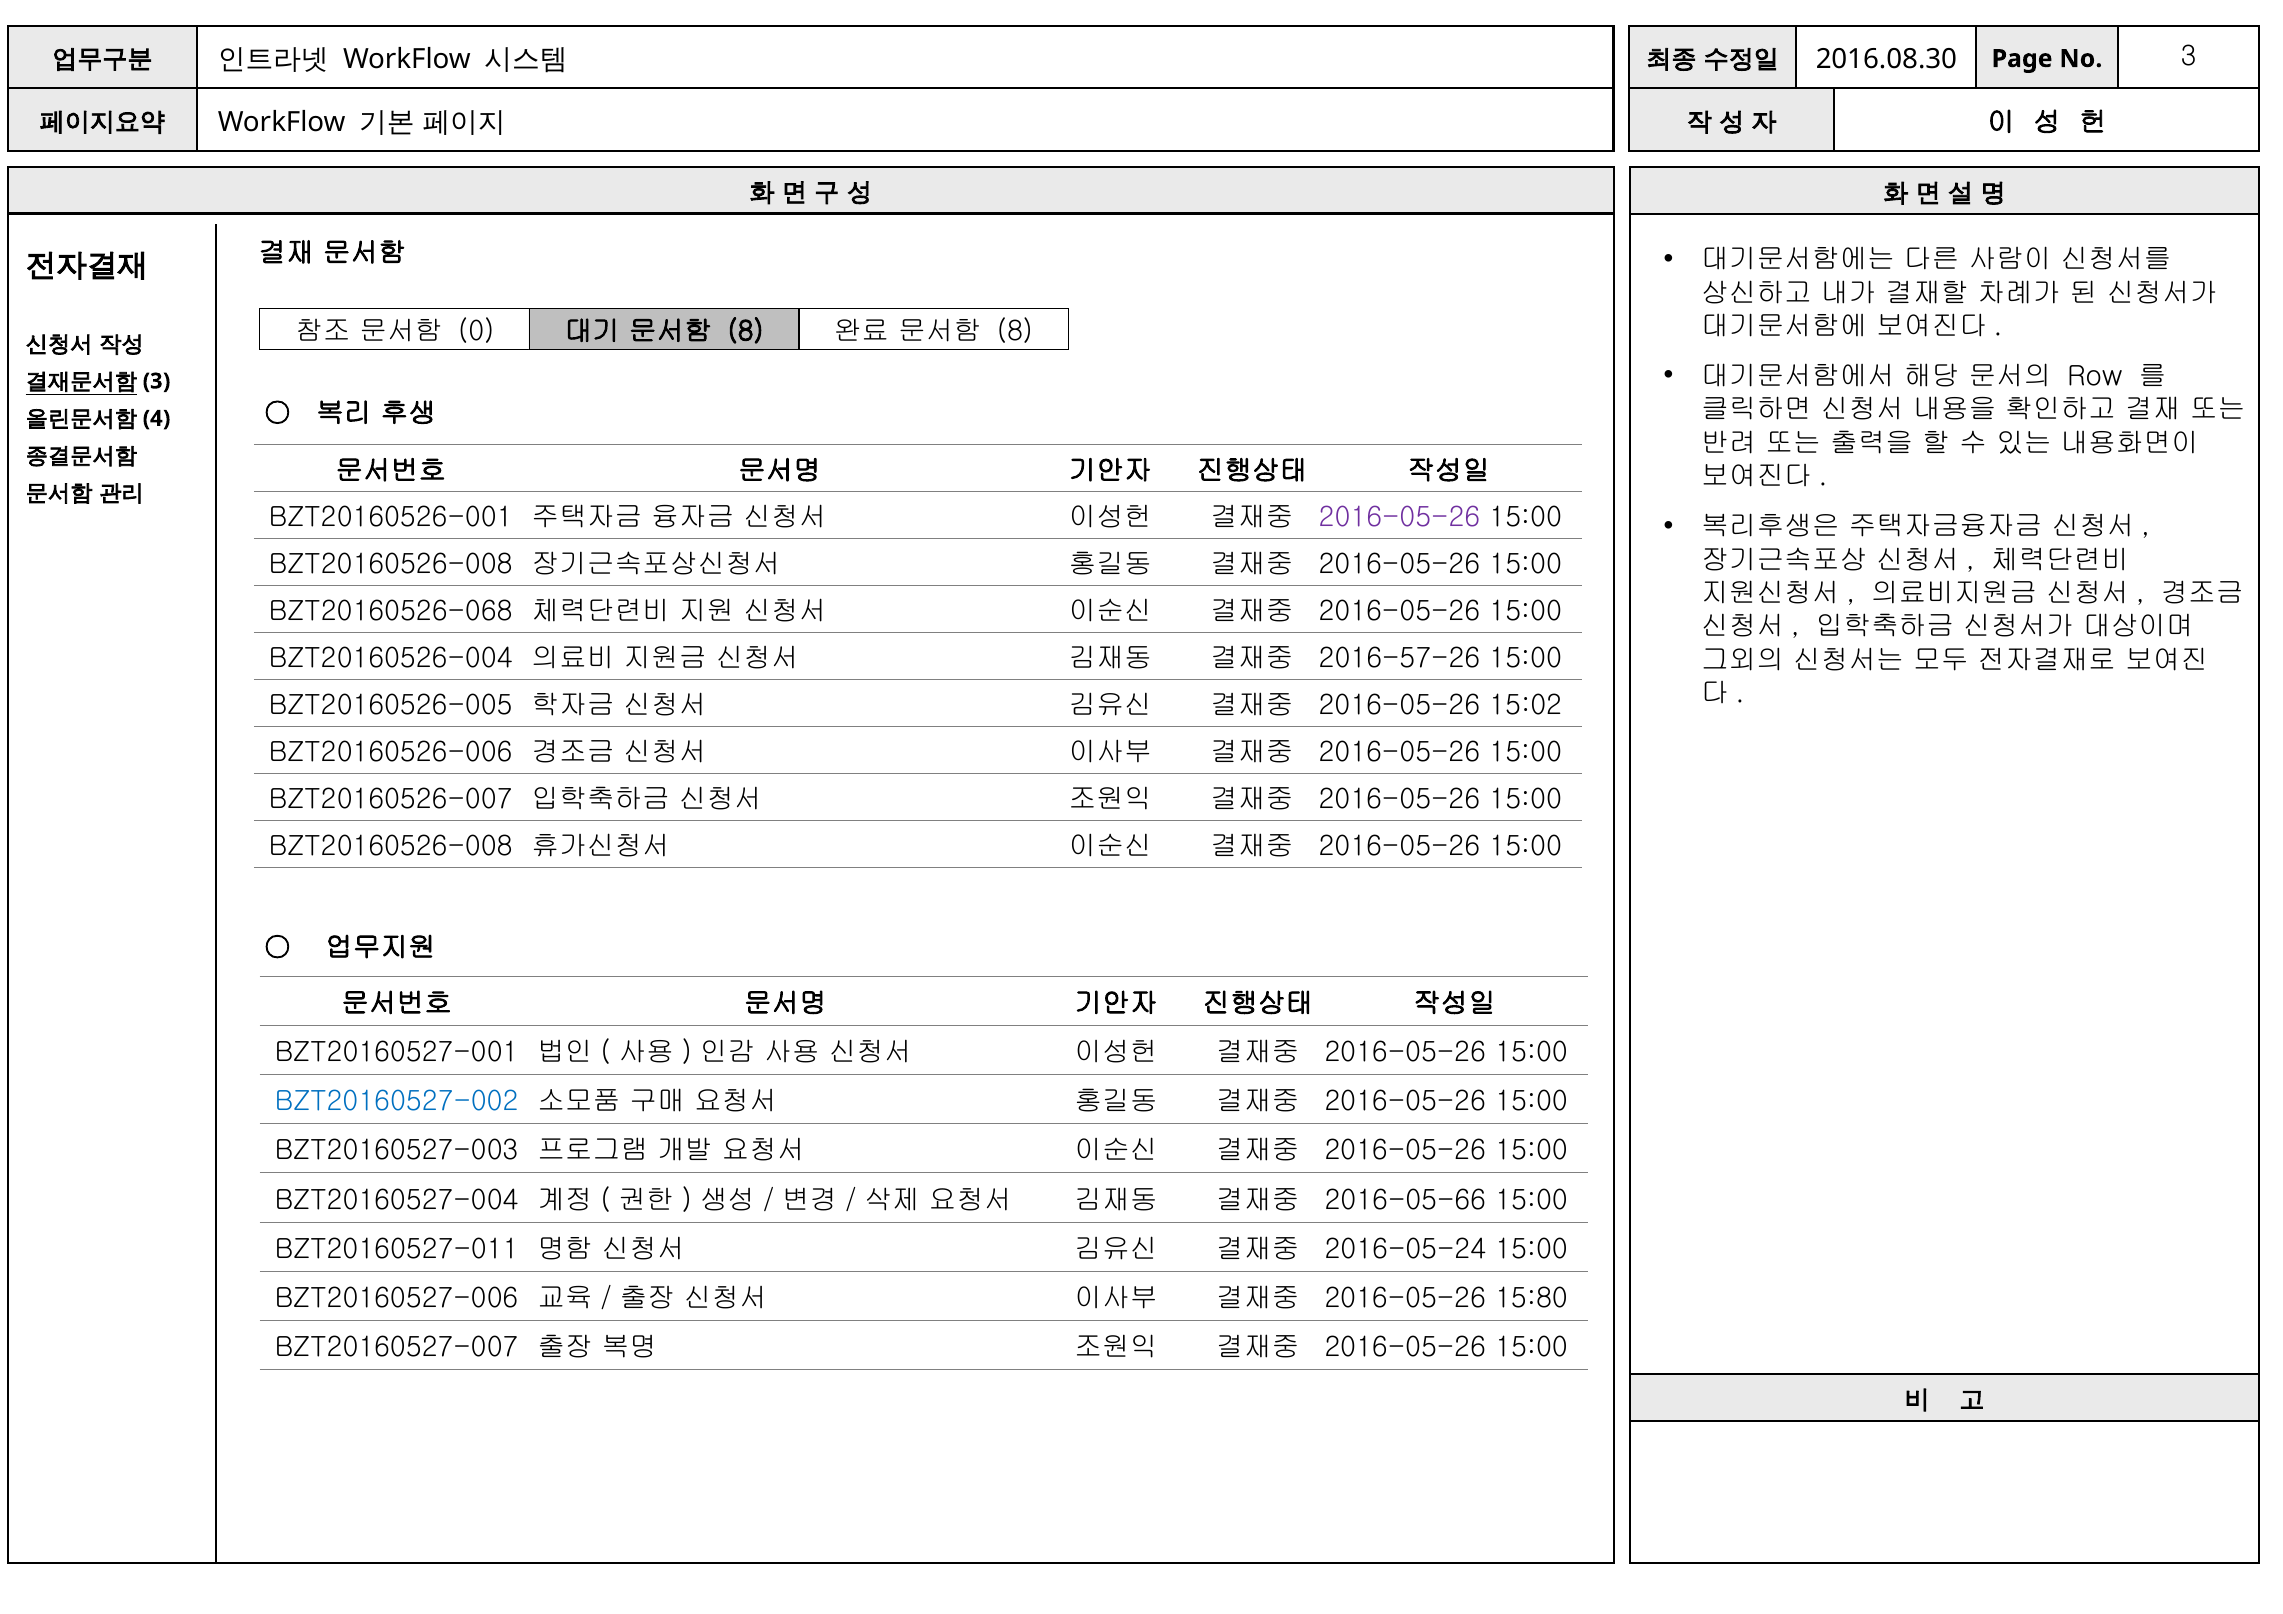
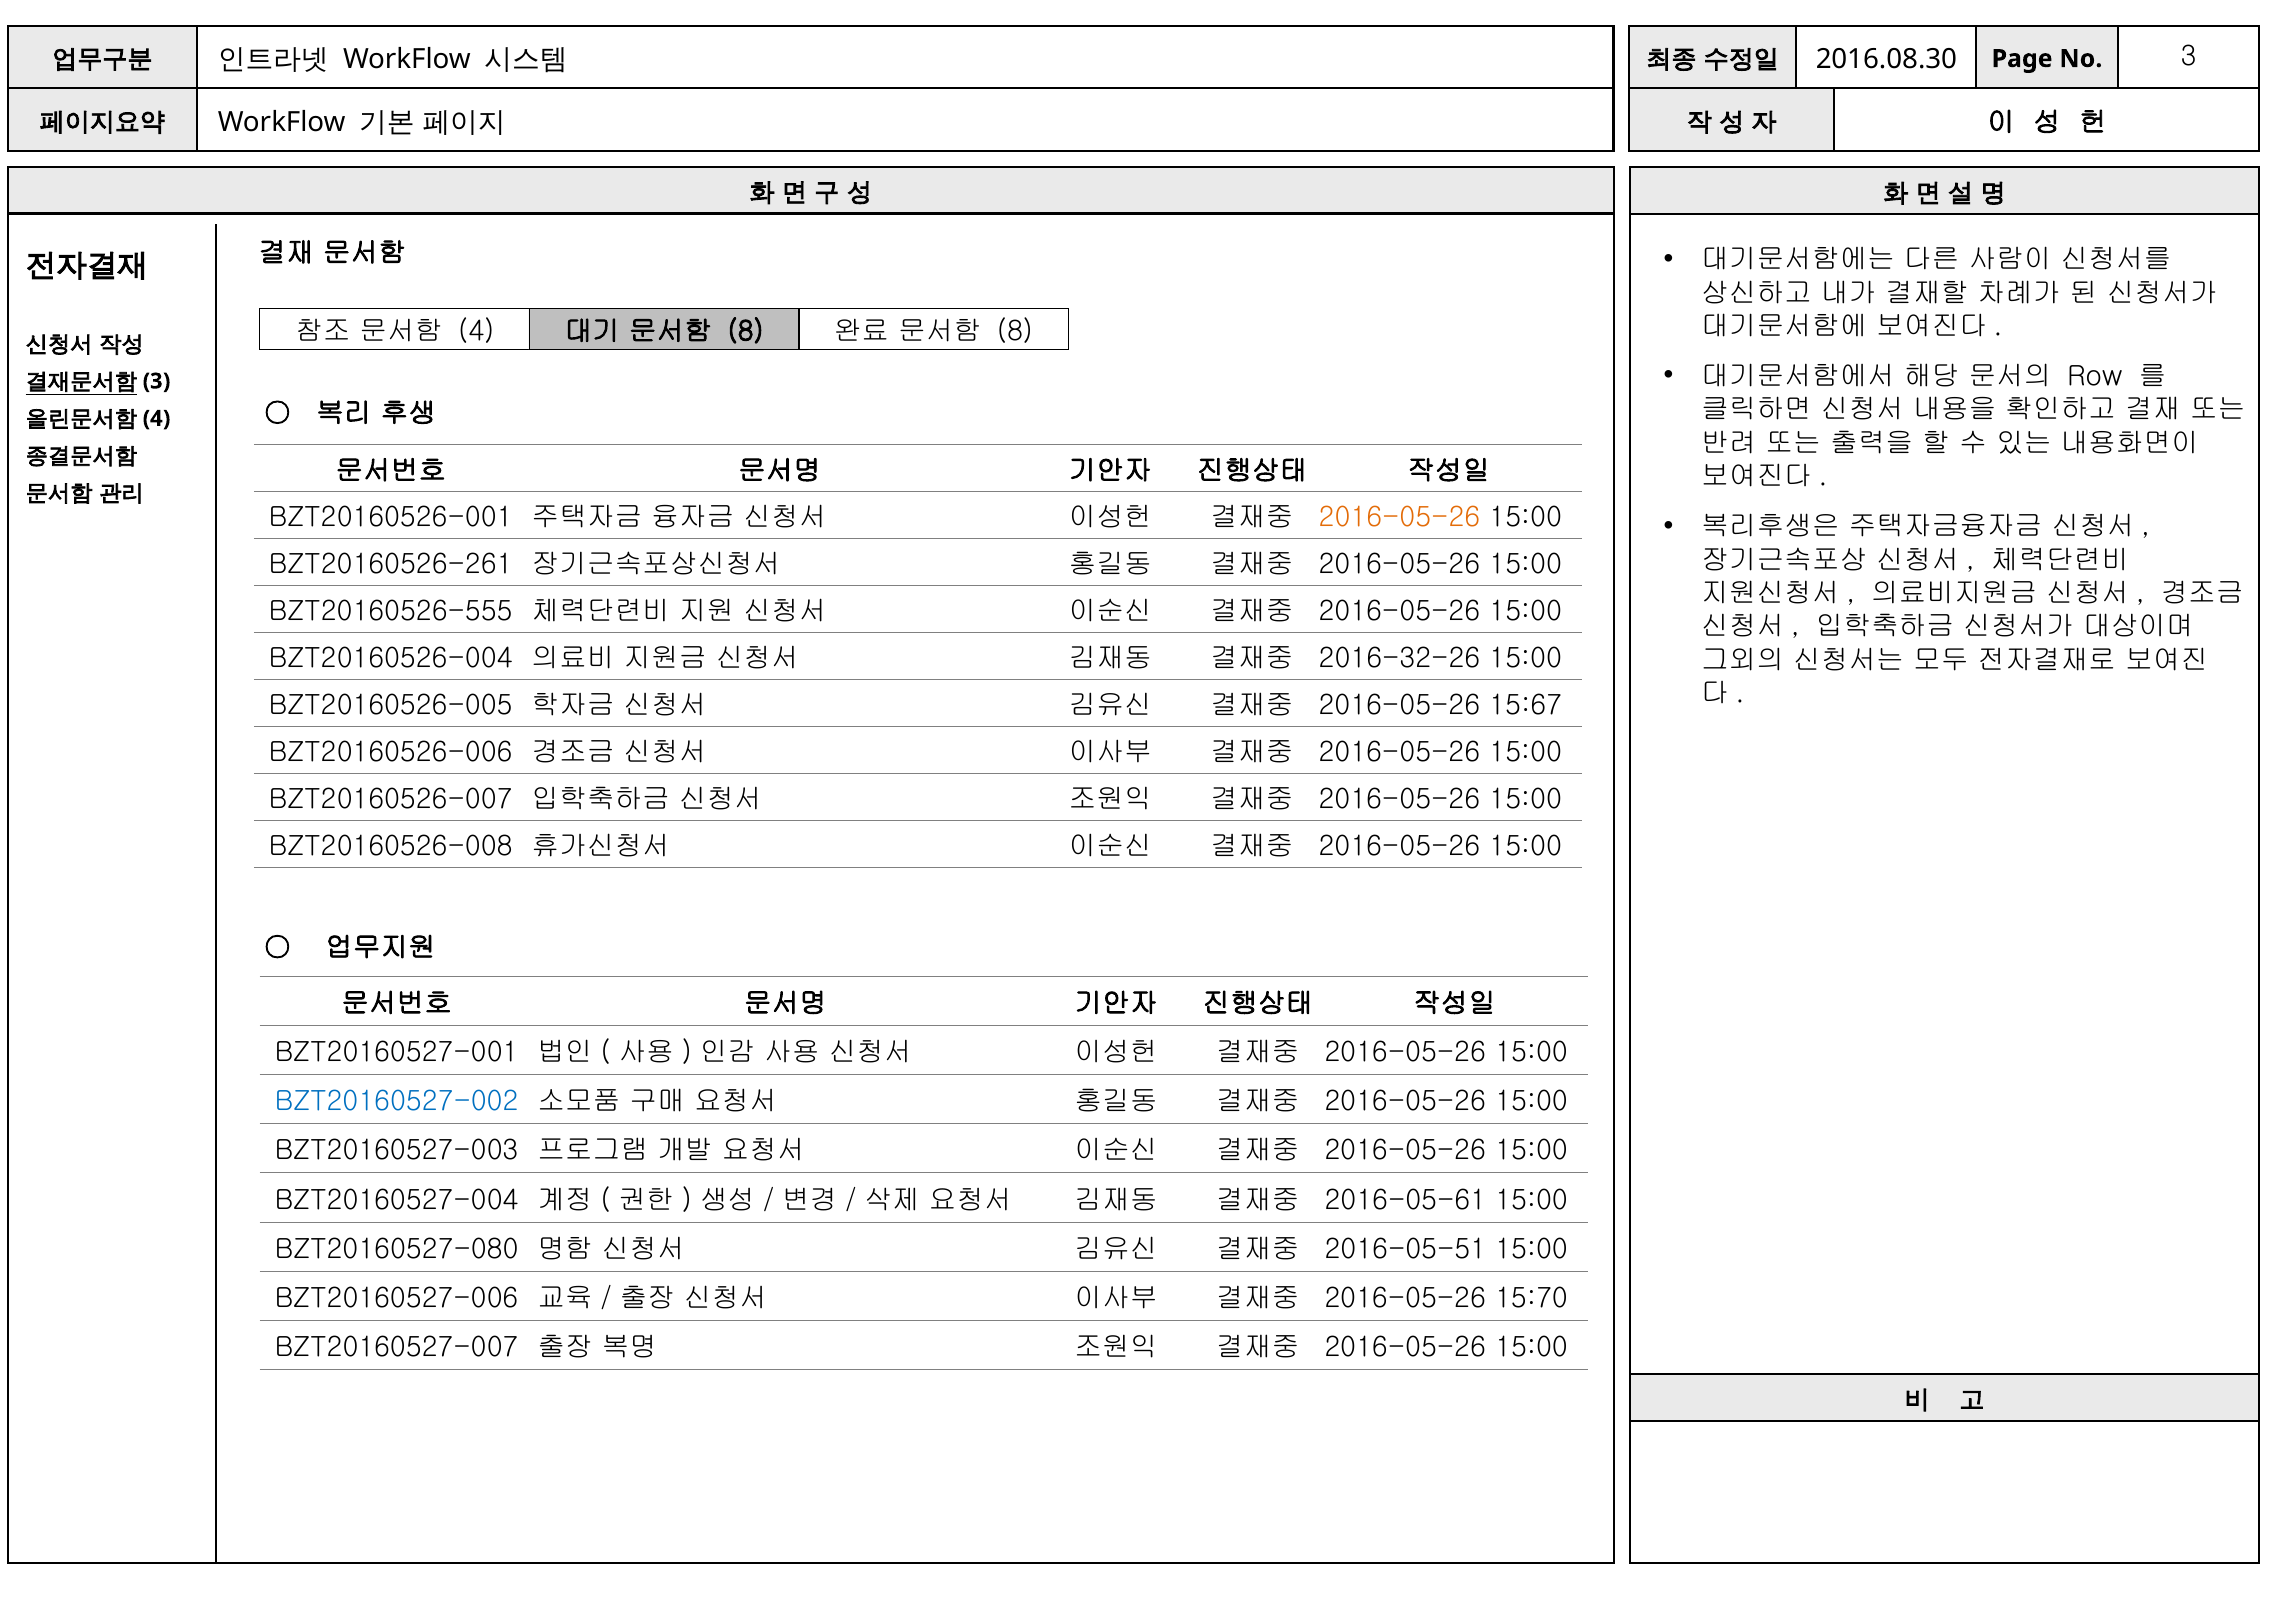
0: 0 -> 4 (476, 331)
2016-05-26 colour: purple -> orange (1400, 517)
BZT20160526-008: BZT20160526-008 -> BZT20160526-261 (391, 564)
BZT20160526-068: BZT20160526-068 -> BZT20160526-555 (391, 611)
2016-57-26: 2016-57-26 -> 2016-32-26 (1400, 658)
15:02: 15:02 -> 15:67 (1526, 705)
2016-05-66: 2016-05-66 -> 2016-05-61 (1405, 1200)
BZT20160527-011: BZT20160527-011 -> BZT20160527-080 (397, 1249)
2016-05-24: 2016-05-24 -> 2016-05-51 (1405, 1249)
15:80: 15:80 -> 15:70 (1531, 1298)
